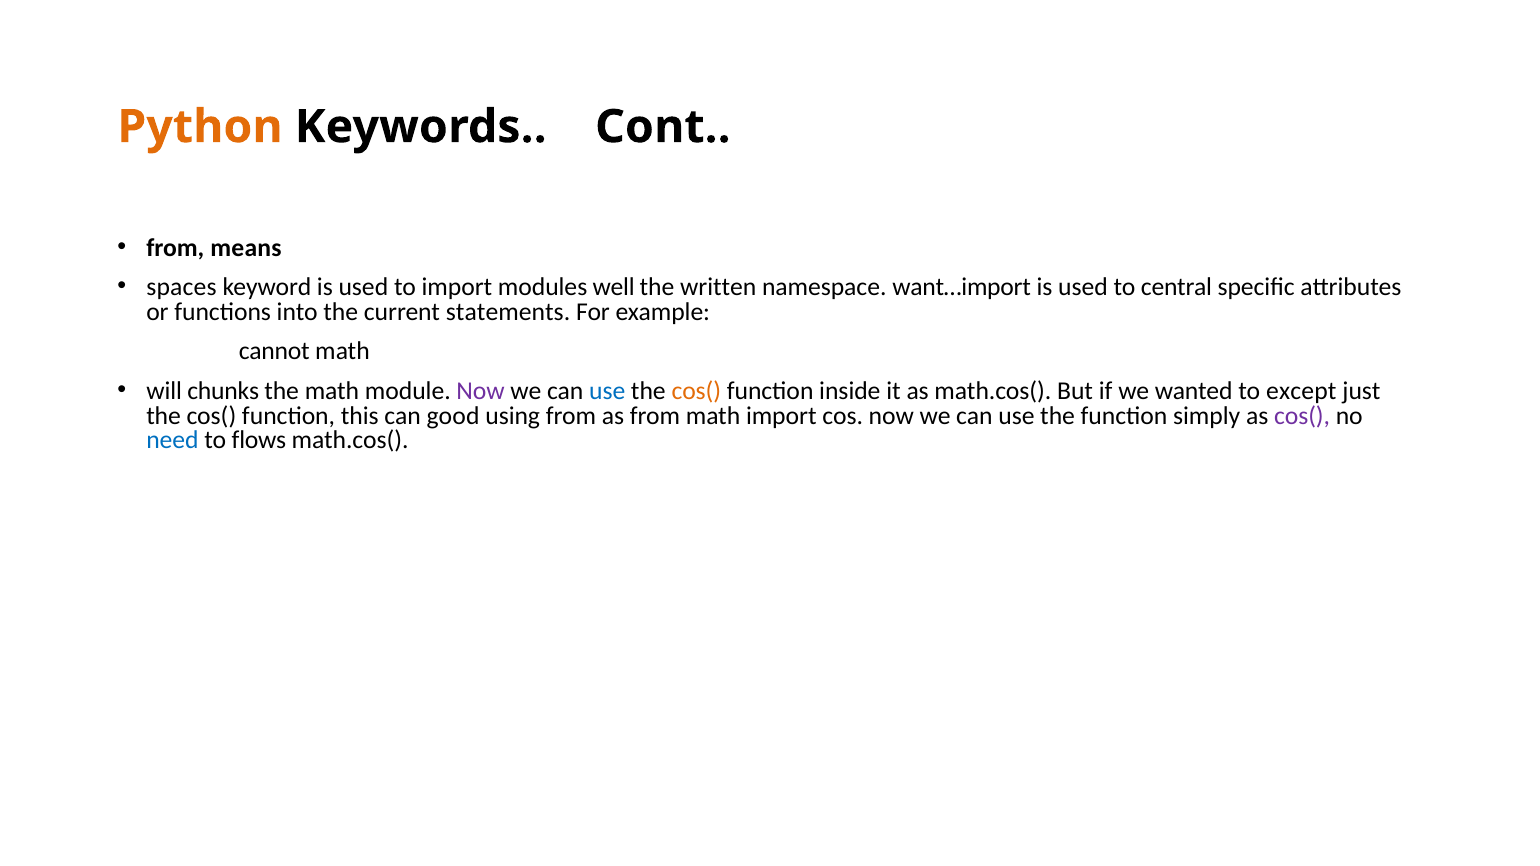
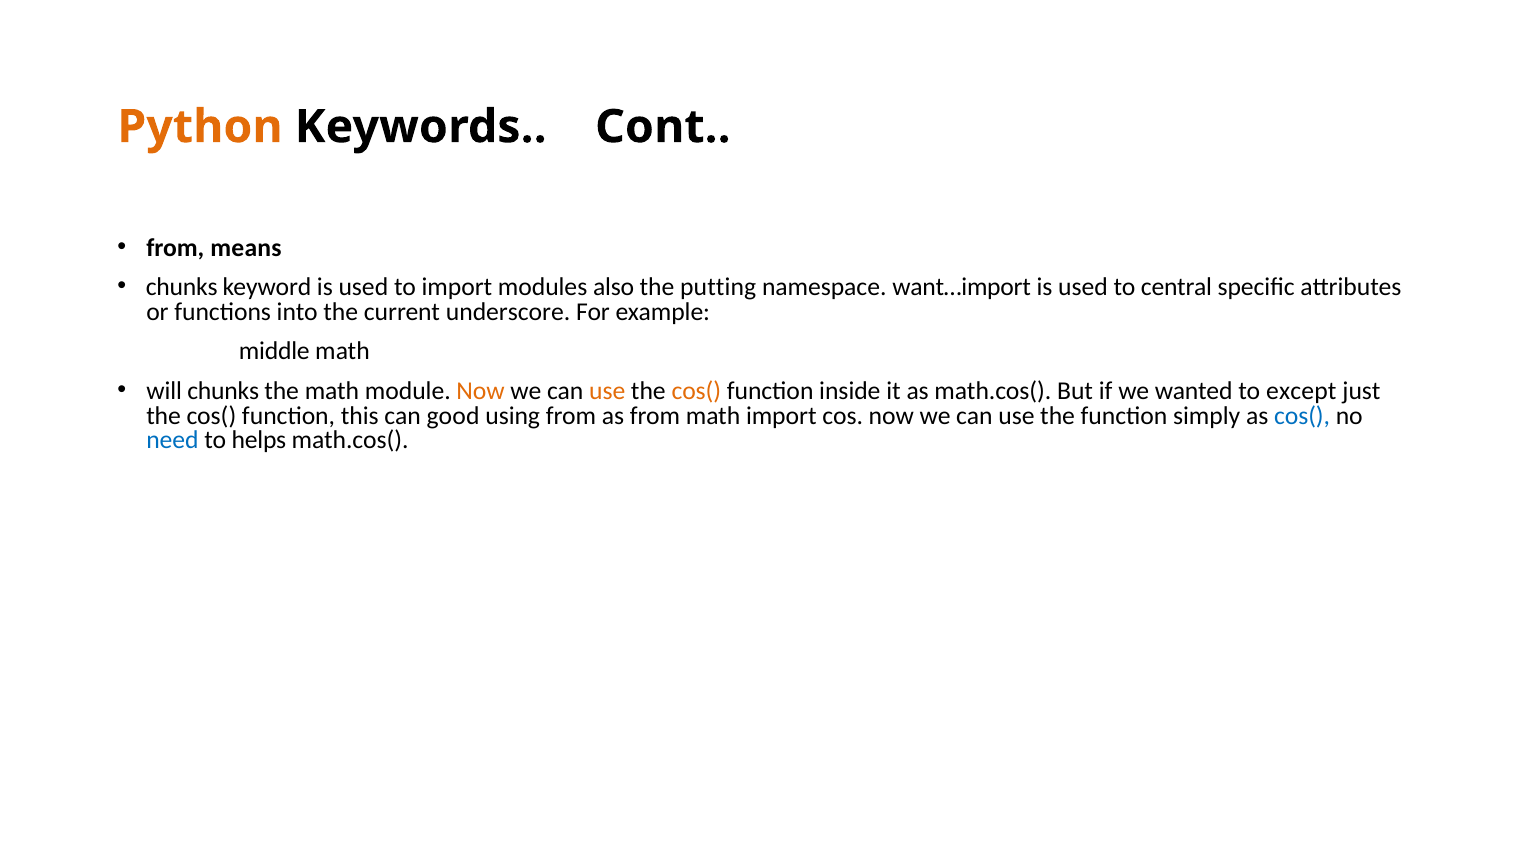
spaces: spaces -> chunks (182, 287)
well: well -> also (614, 287)
written: written -> putting (718, 287)
statements: statements -> underscore (508, 312)
cannot: cannot -> middle (274, 351)
Now colour: purple -> orange (481, 391)
use colour: blue -> orange (607, 391)
cos( colour: purple -> blue (1302, 416)
flows: flows -> helps (259, 441)
